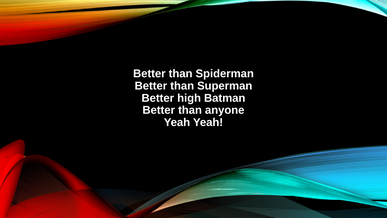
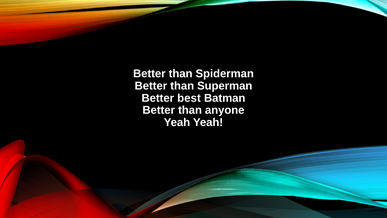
high: high -> best (189, 98)
